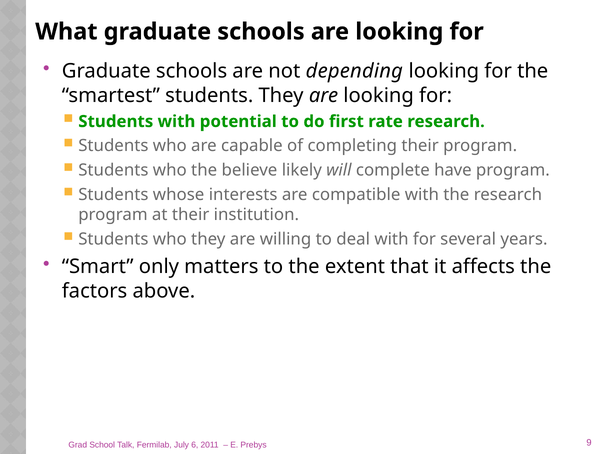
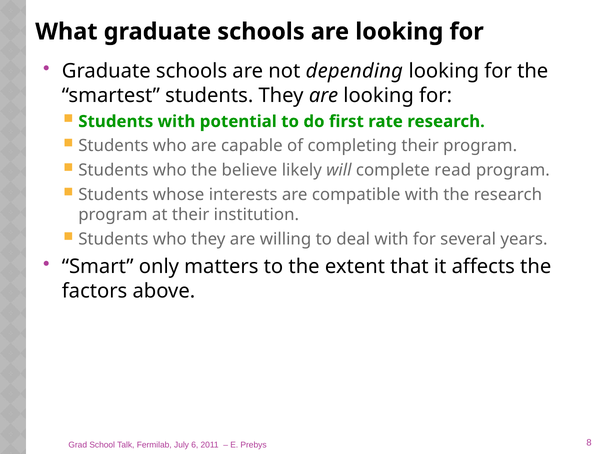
have: have -> read (453, 170)
9: 9 -> 8 (589, 443)
